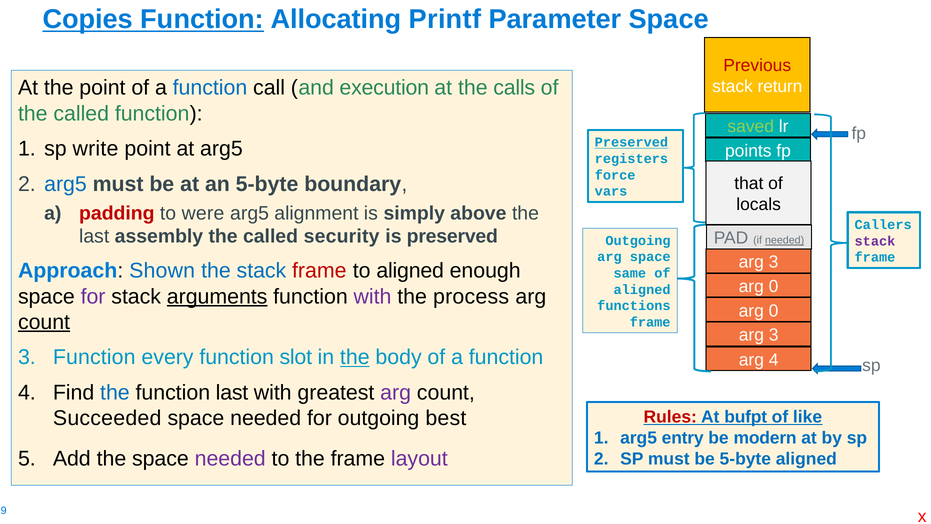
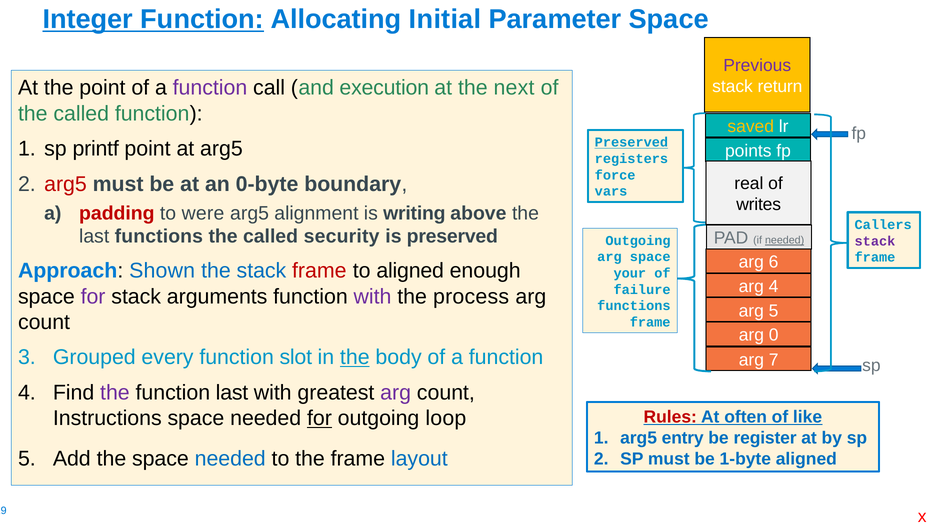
Copies: Copies -> Integer (88, 19)
Printf: Printf -> Initial (445, 19)
Previous colour: red -> purple (757, 66)
function colour: blue -> purple (210, 88)
calls: calls -> next (514, 88)
saved colour: light green -> yellow (751, 126)
write: write -> printf (96, 149)
arg5 colour: blue -> red (65, 184)
an 5-byte: 5-byte -> 0-byte (267, 184)
that: that -> real (749, 183)
locals: locals -> writes (759, 204)
simply: simply -> writing (414, 213)
last assembly: assembly -> functions (159, 236)
3: 3 -> 6 (774, 262)
same: same -> your (630, 273)
0: 0 -> 4 (774, 286)
aligned: aligned -> failure (642, 289)
arguments underline: present -> none (217, 296)
0: 0 -> 5 (774, 311)
count underline: present -> none (44, 322)
3: 3 -> 0 (774, 335)
Function: Function -> Grouped (94, 357)
arg 4: 4 -> 7 (774, 360)
the colour: blue -> purple (115, 392)
Succeeded: Succeeded -> Instructions (107, 418)
for underline: none -> present (319, 418)
best: best -> loop (446, 418)
bufpt: bufpt -> often (746, 417)
modern: modern -> register (765, 438)
needed colour: purple -> blue (230, 458)
layout colour: purple -> blue (419, 458)
be 5-byte: 5-byte -> 1-byte (745, 459)
